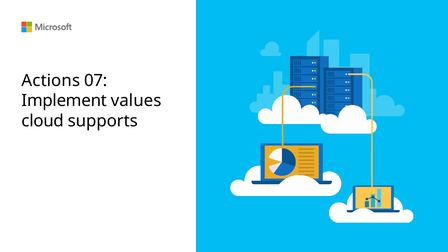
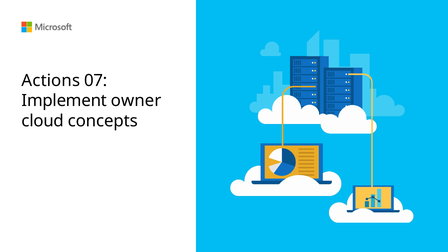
values: values -> owner (136, 101)
supports: supports -> concepts (103, 121)
